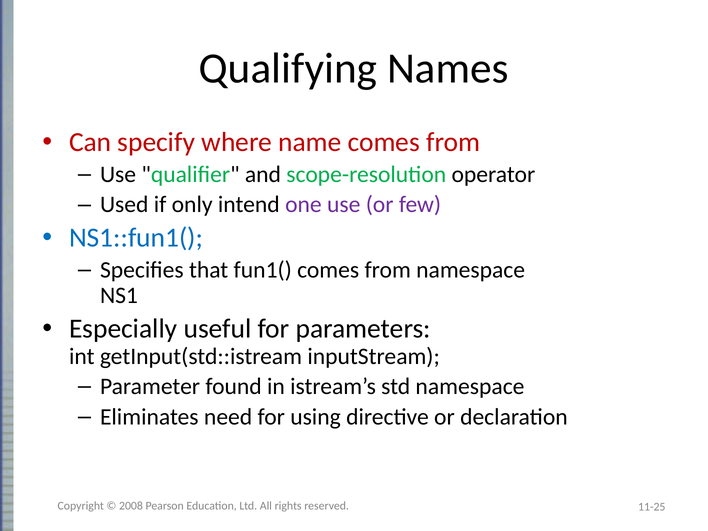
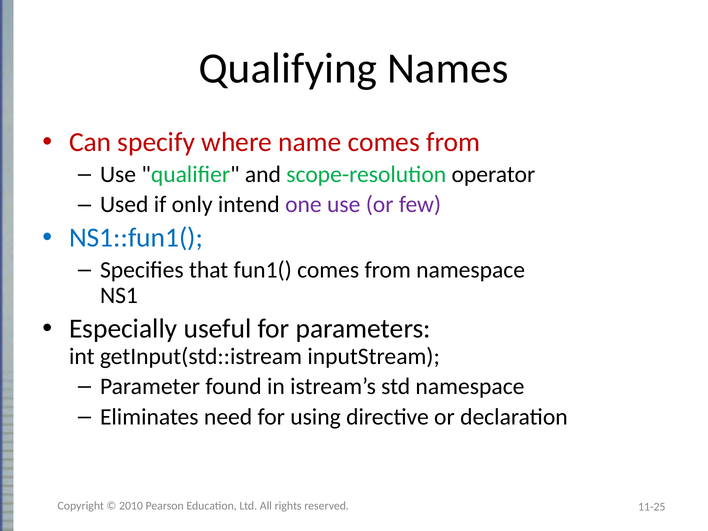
2008: 2008 -> 2010 (131, 506)
